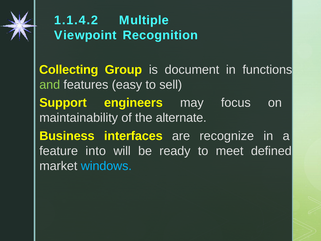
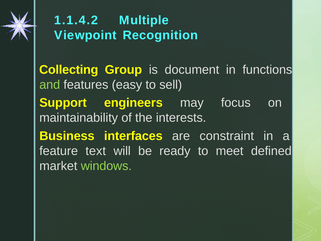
alternate: alternate -> interests (181, 118)
recognize: recognize -> constraint (227, 136)
into: into -> text (96, 151)
windows colour: light blue -> light green (106, 166)
